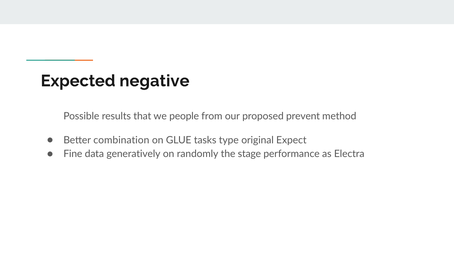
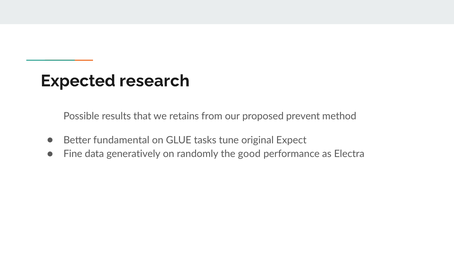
negative: negative -> research (154, 81)
people: people -> retains (184, 116)
combination: combination -> fundamental (121, 140)
type: type -> tune (229, 140)
stage: stage -> good (249, 154)
